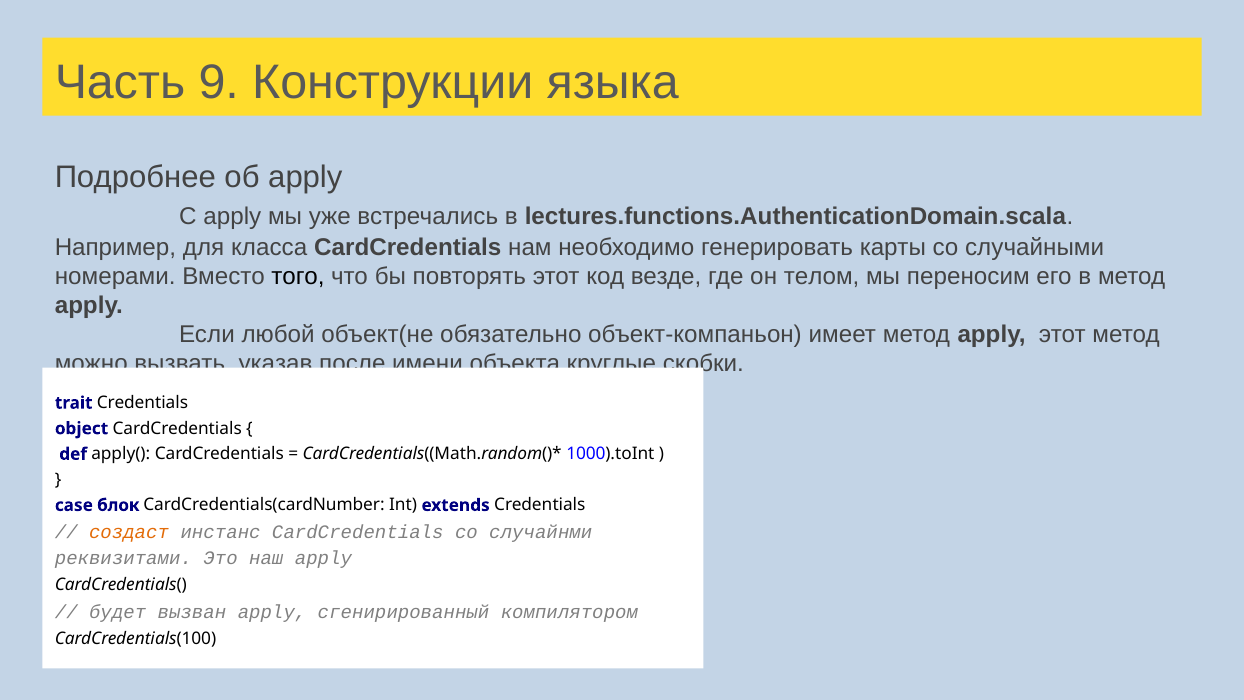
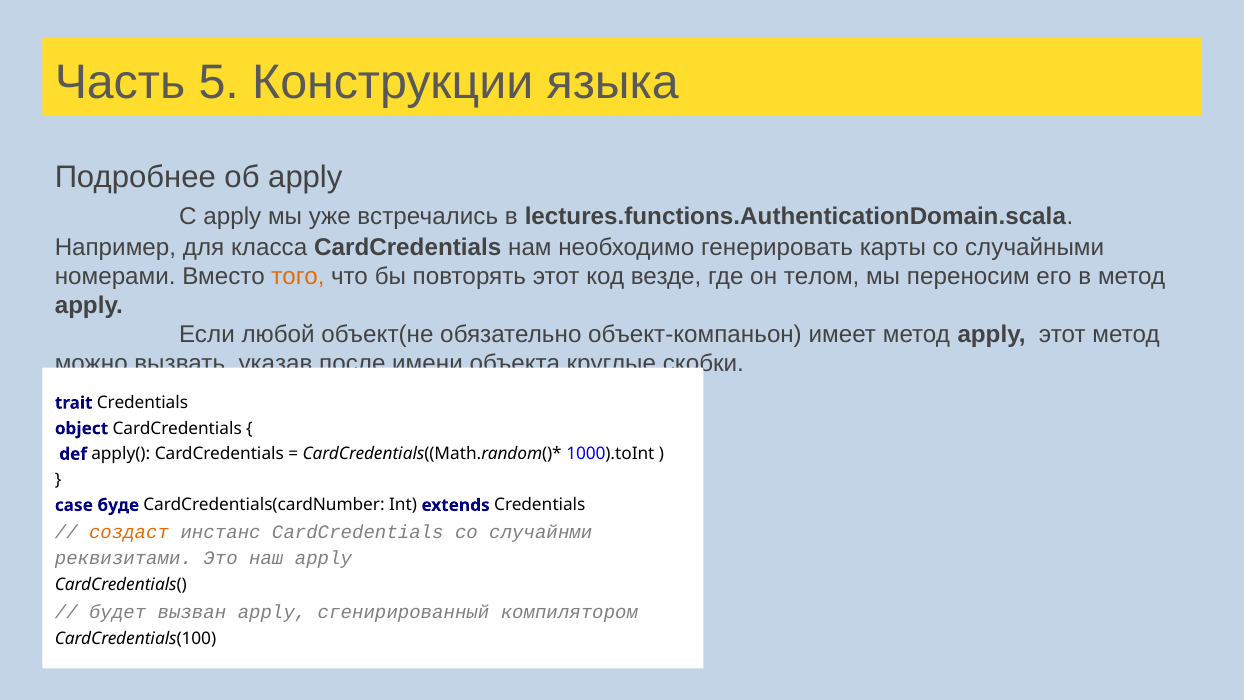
9: 9 -> 5 (219, 83)
того colour: black -> orange (298, 276)
блок: блок -> буде (118, 505)
